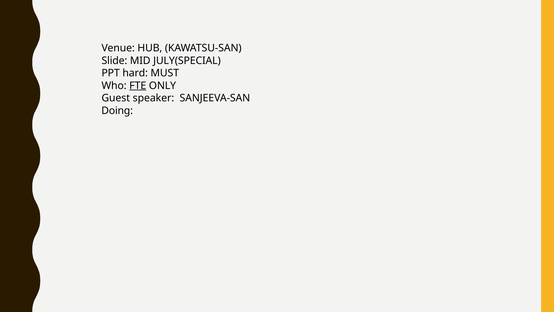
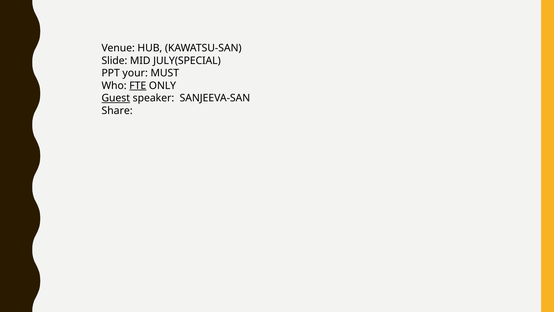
hard: hard -> your (135, 73)
Guest underline: none -> present (116, 98)
Doing: Doing -> Share (117, 110)
